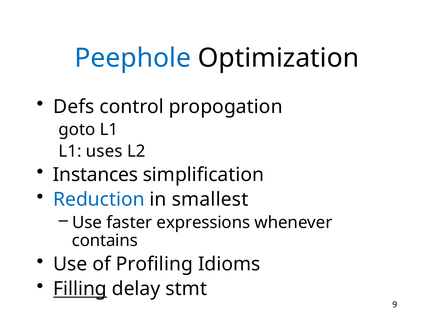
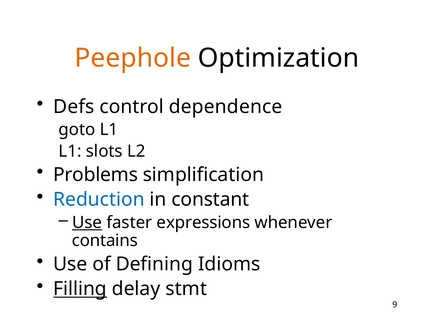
Peephole colour: blue -> orange (133, 58)
propogation: propogation -> dependence (226, 107)
uses: uses -> slots (104, 151)
Instances: Instances -> Problems (96, 174)
smallest: smallest -> constant (210, 199)
Use underline: none -> present (87, 222)
Profiling: Profiling -> Defining (154, 264)
